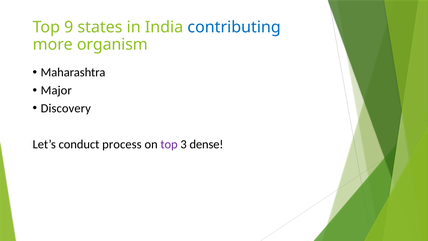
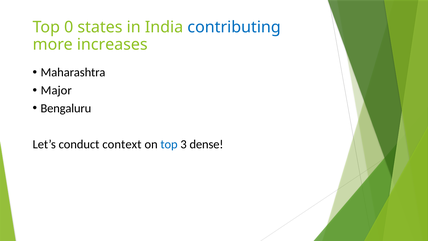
9: 9 -> 0 (69, 27)
organism: organism -> increases (112, 45)
Discovery: Discovery -> Bengaluru (66, 108)
process: process -> context (122, 144)
top colour: purple -> blue (169, 144)
